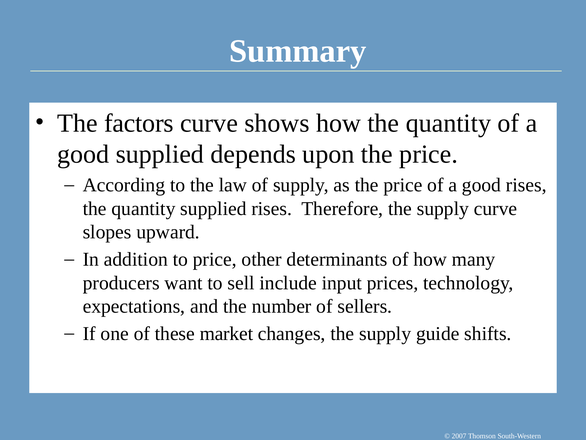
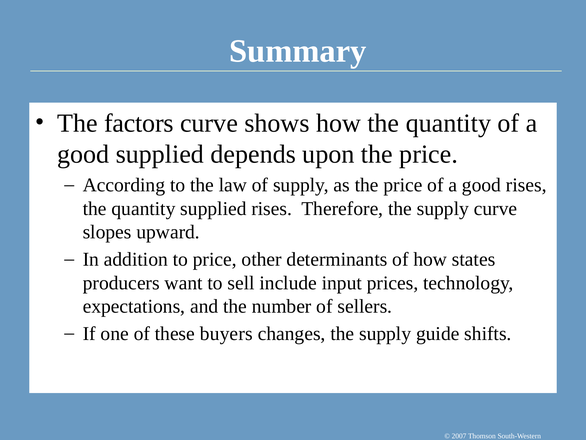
many: many -> states (474, 259)
market: market -> buyers (226, 333)
